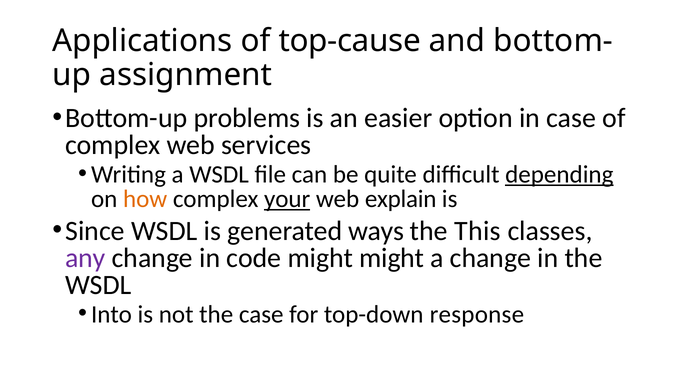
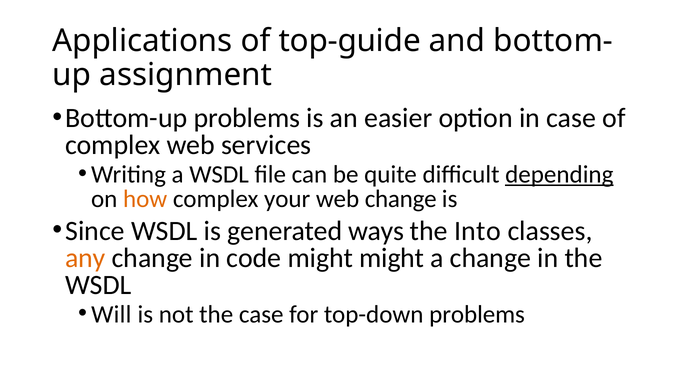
top-cause: top-cause -> top-guide (350, 41)
your underline: present -> none (287, 198)
web explain: explain -> change (401, 198)
This: This -> Into (477, 230)
any colour: purple -> orange (85, 258)
Into: Into -> Will (111, 314)
top-down response: response -> problems (477, 314)
